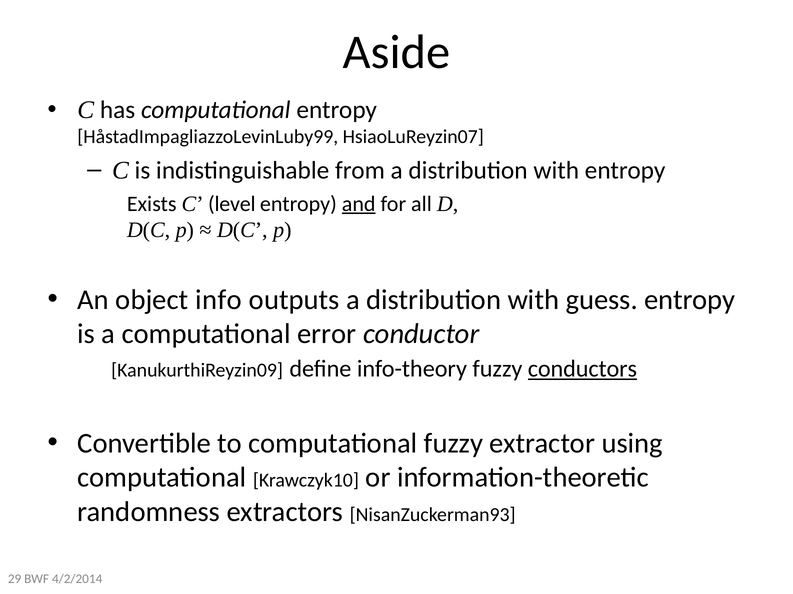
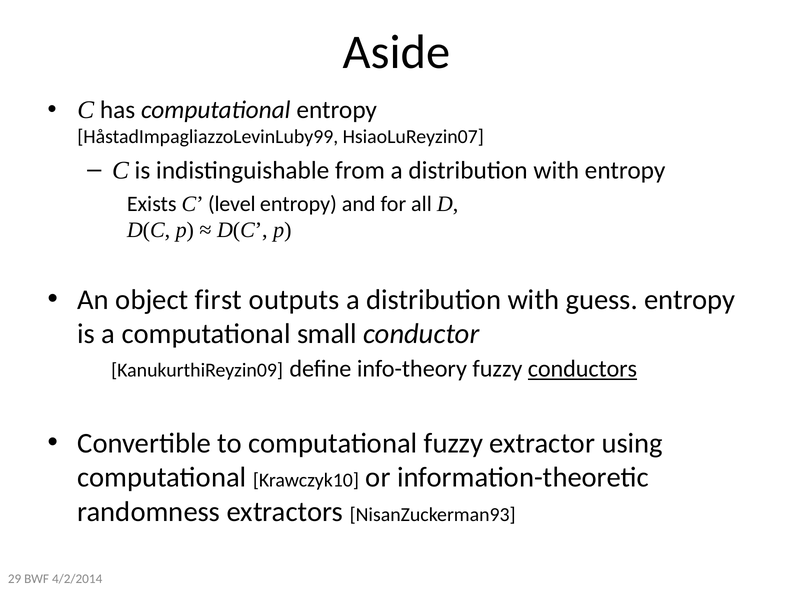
and underline: present -> none (359, 204)
info: info -> first (218, 300)
error: error -> small (327, 334)
